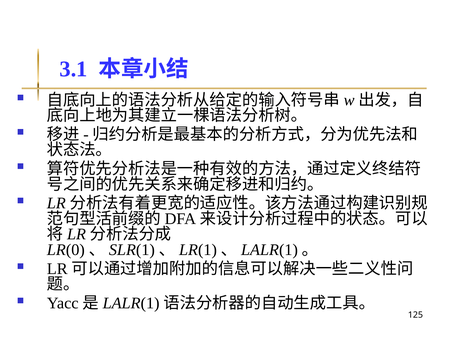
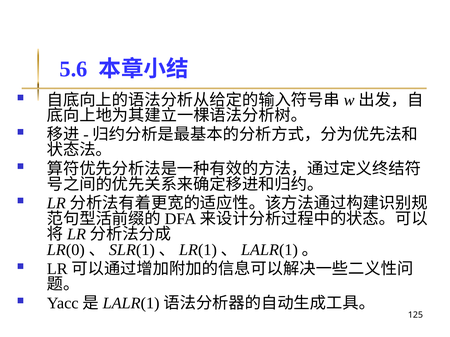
3.1: 3.1 -> 5.6 (74, 69)
